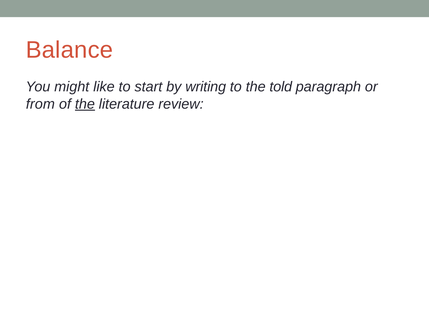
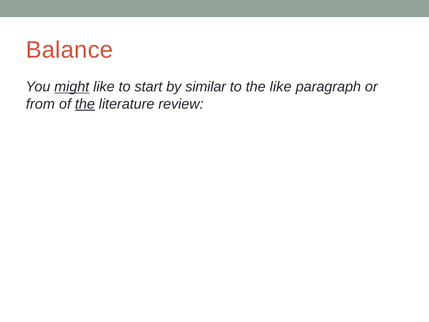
might underline: none -> present (72, 87)
writing: writing -> similar (206, 87)
the told: told -> like (281, 87)
